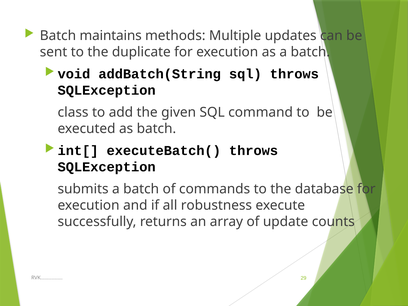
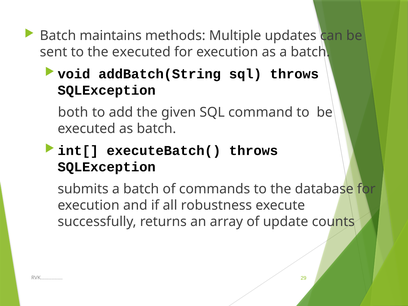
the duplicate: duplicate -> executed (141, 52)
class: class -> both (73, 112)
